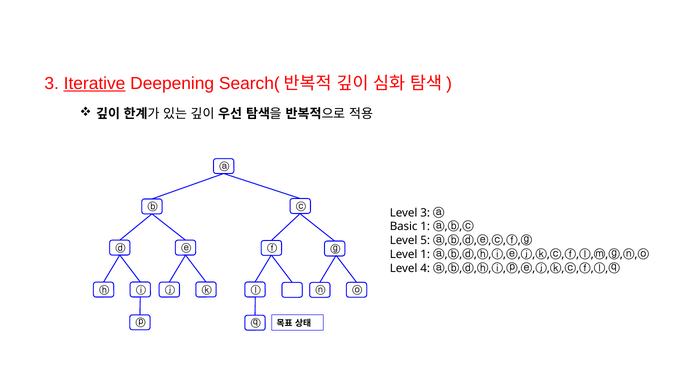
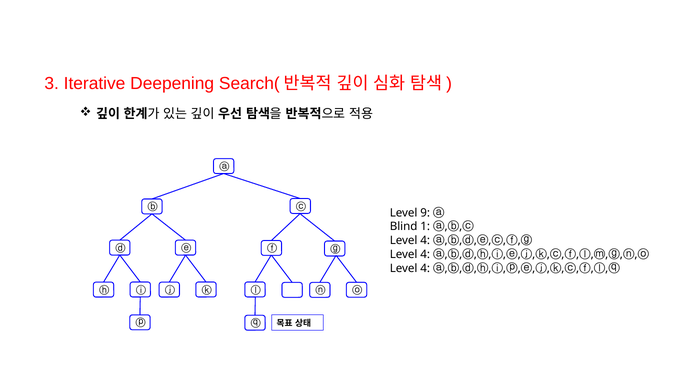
Iterative underline: present -> none (95, 83)
Level 3: 3 -> 9 (425, 212)
Basic: Basic -> Blind (404, 226)
5: 5 -> 4 (425, 240)
1: 1 -> 4 (425, 254)
